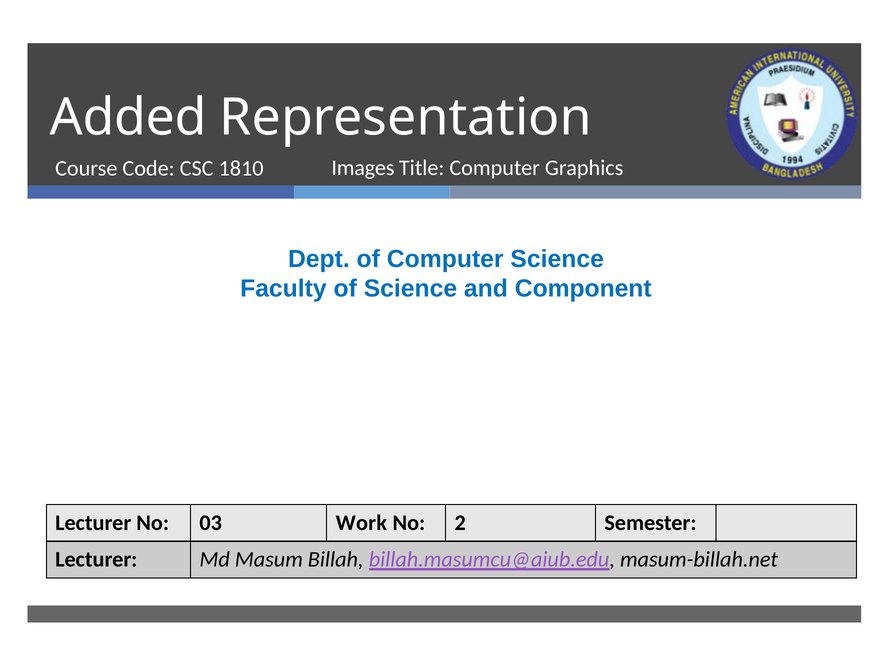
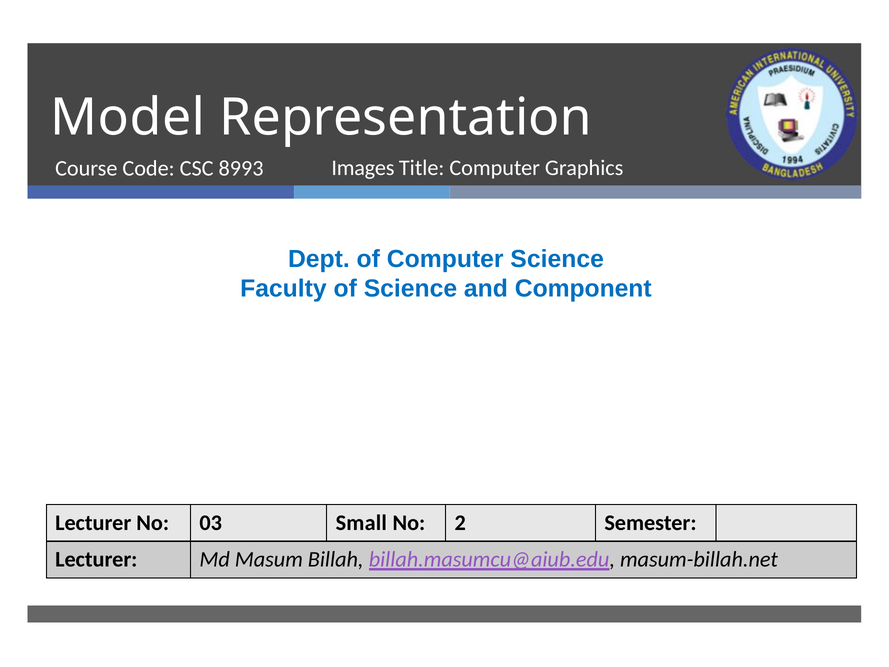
Added: Added -> Model (128, 117)
1810: 1810 -> 8993 (241, 168)
Work: Work -> Small (361, 522)
